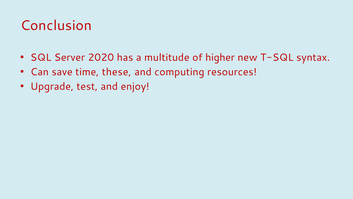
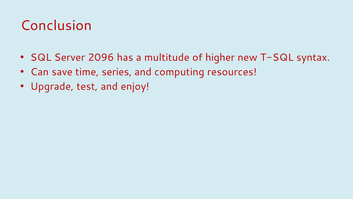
2020: 2020 -> 2096 (101, 57)
these: these -> series (117, 72)
